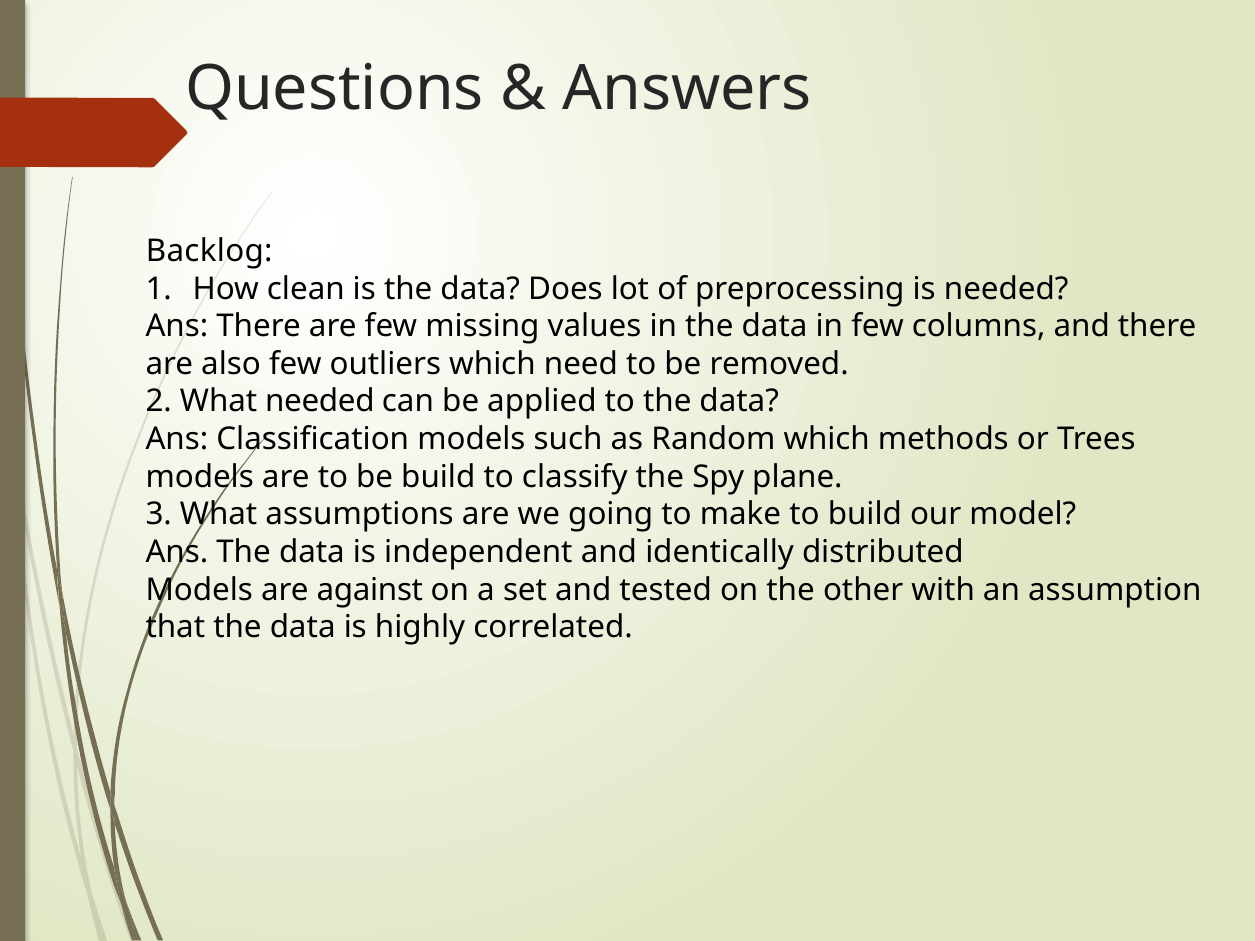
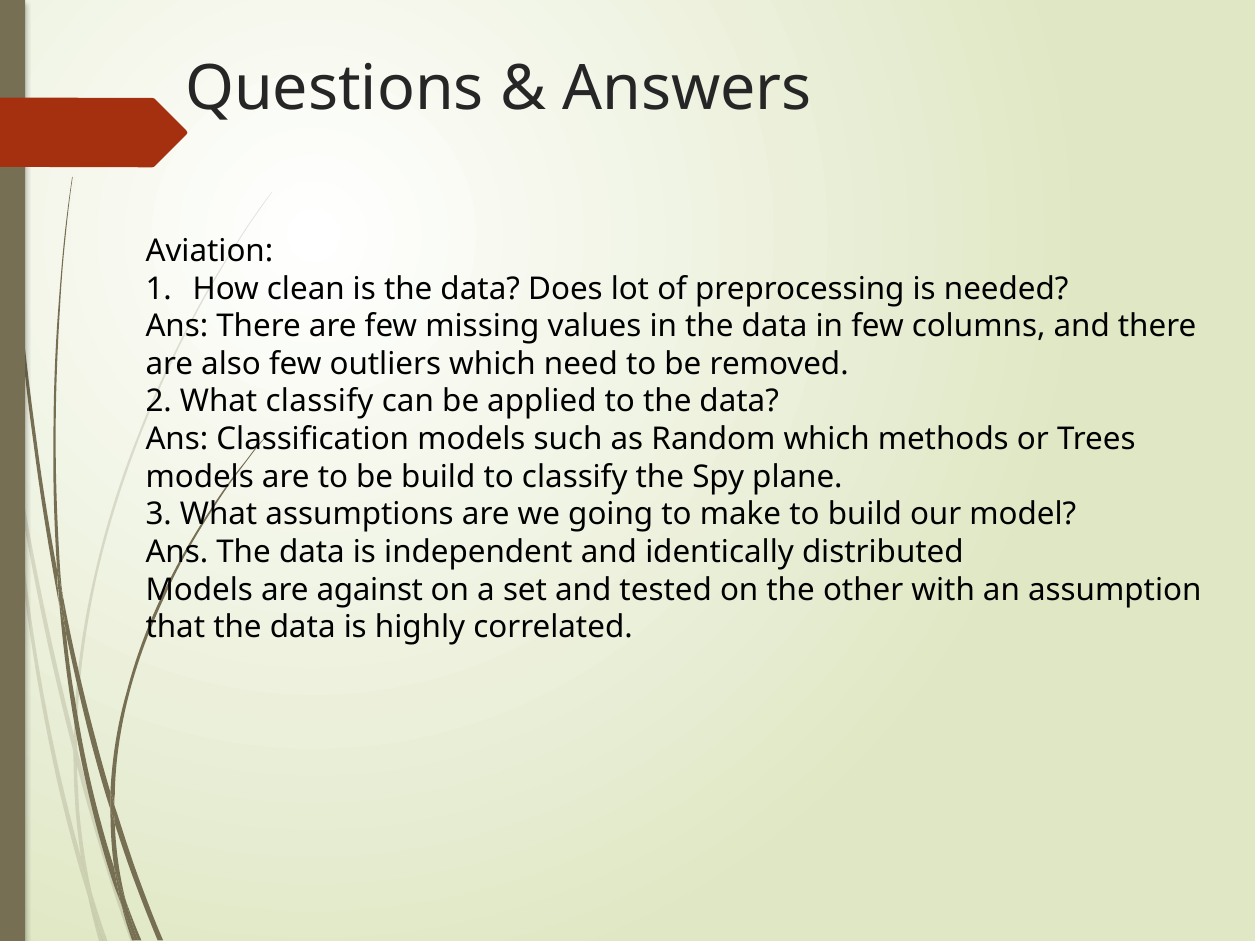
Backlog: Backlog -> Aviation (209, 251)
What needed: needed -> classify (320, 402)
